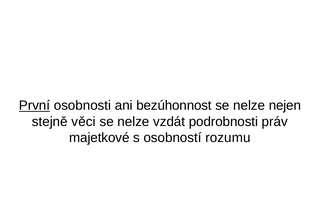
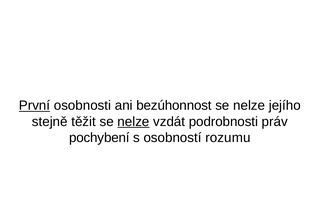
nejen: nejen -> jejího (285, 105)
věci: věci -> těžit (84, 121)
nelze underline: none -> present (133, 121)
majetkové: majetkové -> pochybení (99, 137)
